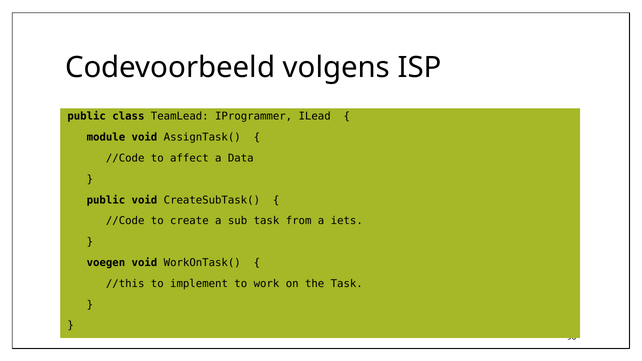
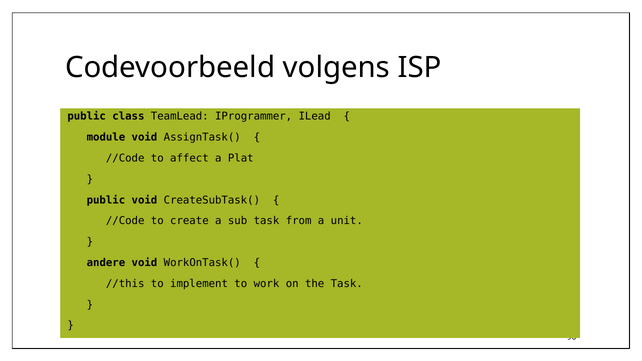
Data: Data -> Plat (241, 158)
iets: iets -> unit (347, 221)
voegen: voegen -> andere (106, 263)
